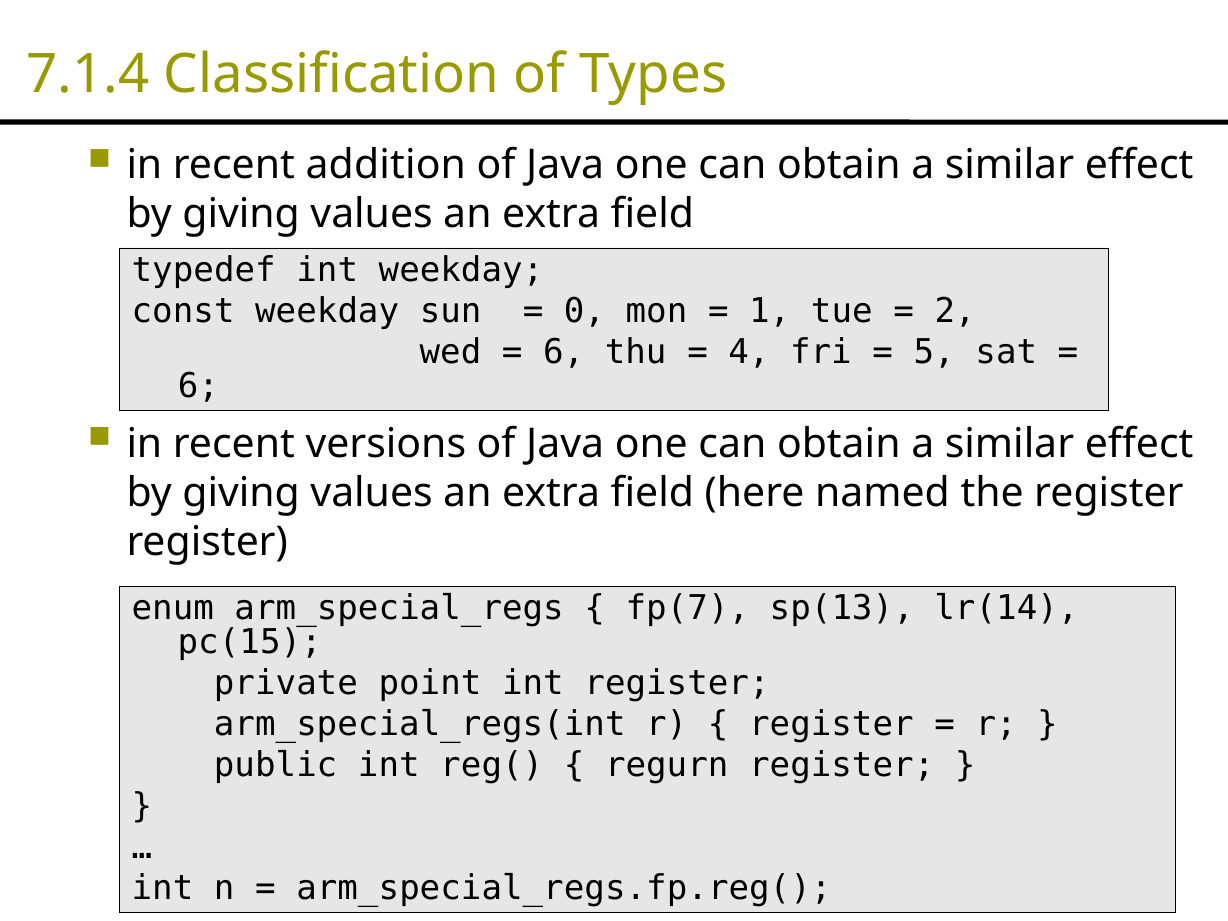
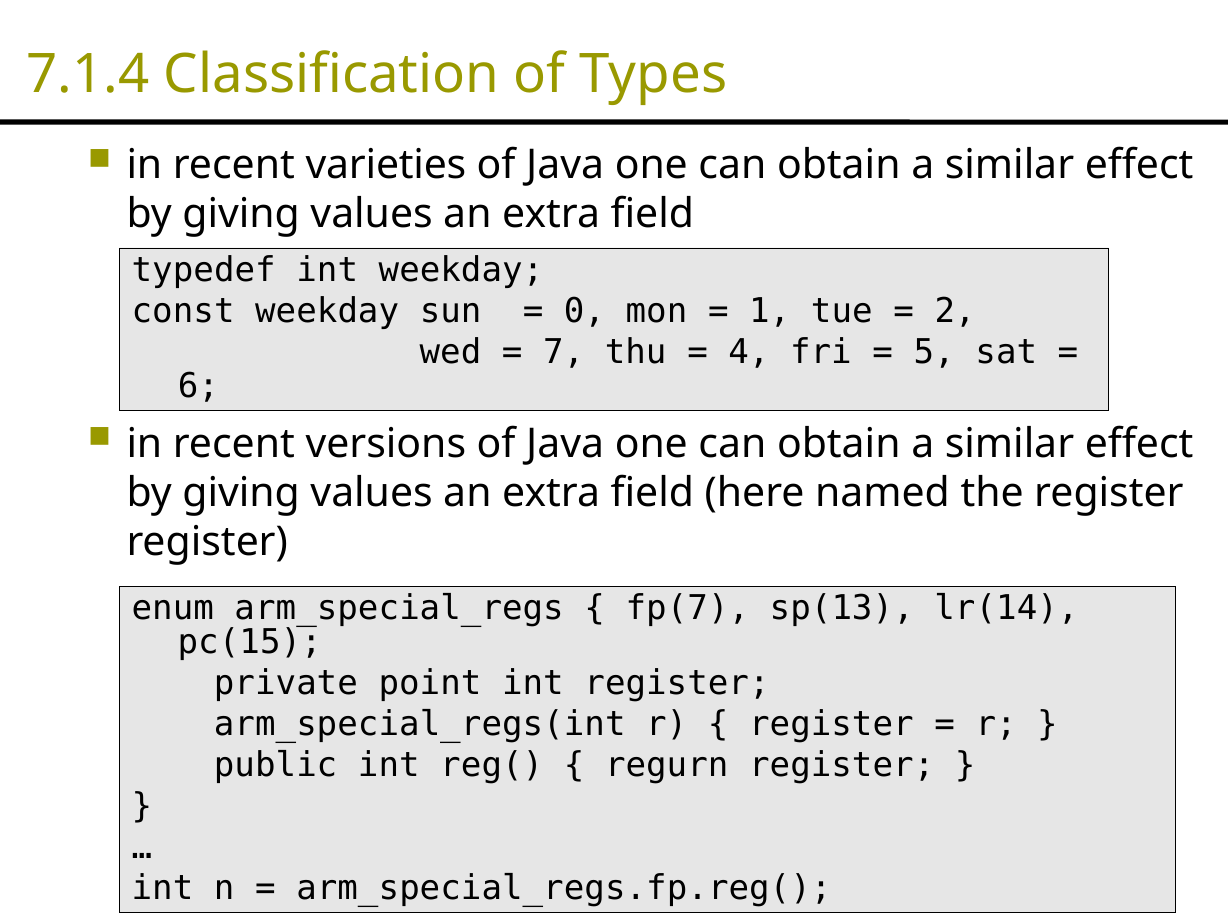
addition: addition -> varieties (386, 165)
6: 6 -> 7 (564, 352)
